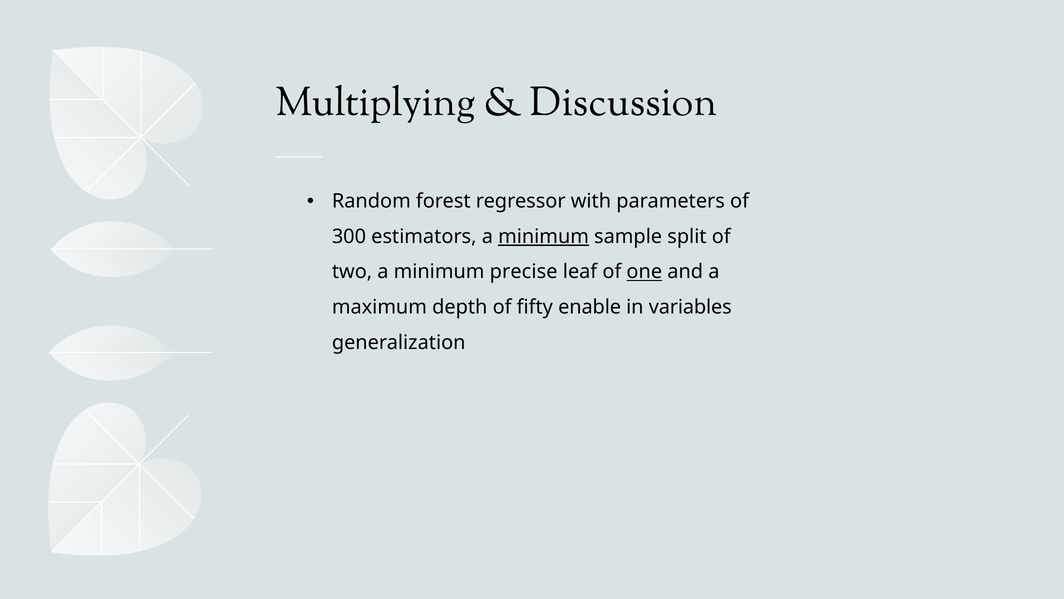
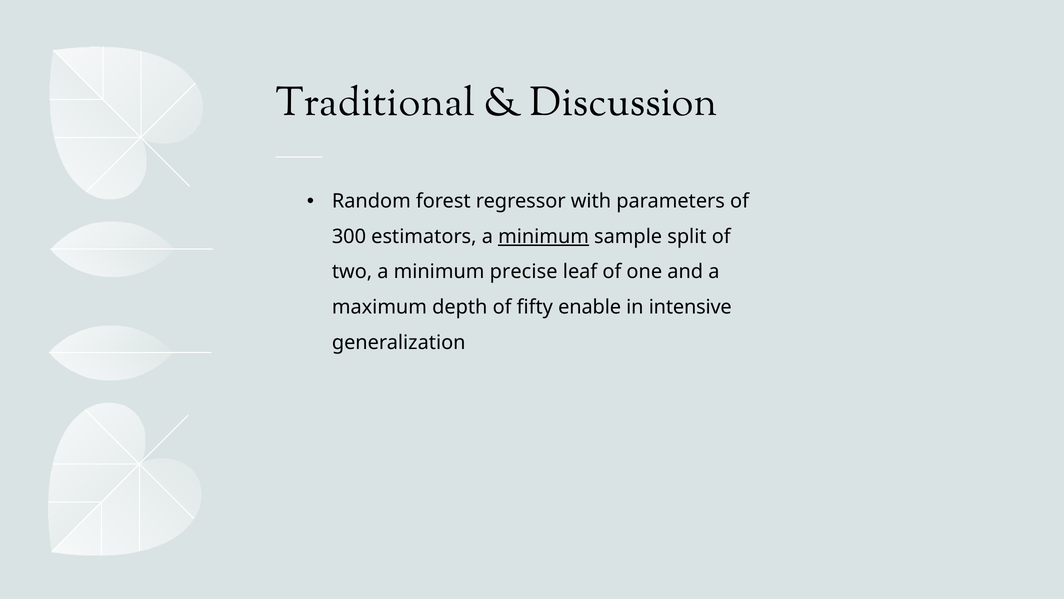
Multiplying: Multiplying -> Traditional (375, 102)
one underline: present -> none (644, 272)
variables: variables -> intensive (690, 307)
